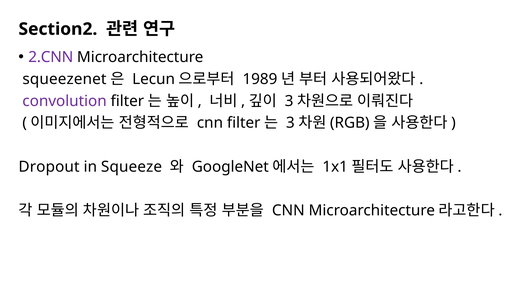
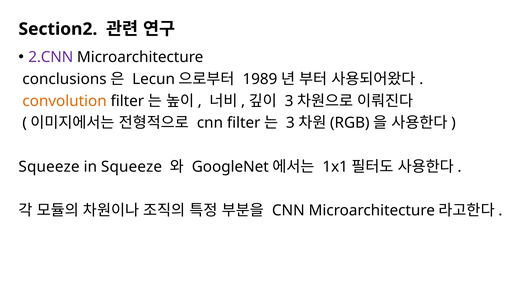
squeezenet: squeezenet -> conclusions (65, 79)
convolution colour: purple -> orange (65, 101)
Dropout: Dropout -> Squeeze (49, 167)
